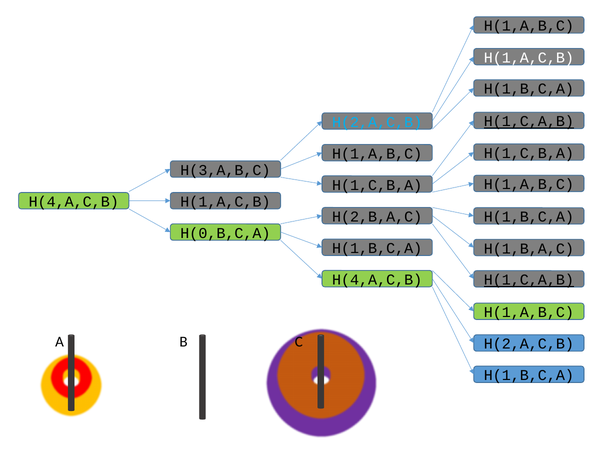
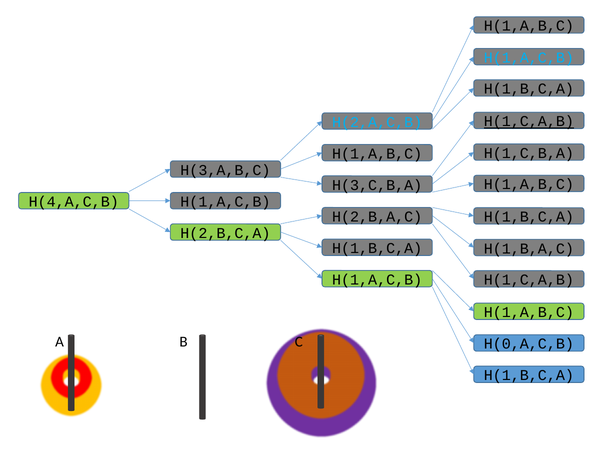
H(1,A,C,B colour: white -> light blue (529, 58)
H(1,C,B,A: H(1,C,B,A -> H(3,C,B,A (377, 185)
H(0,B,C,A: H(0,B,C,A -> H(2,B,C,A (225, 233)
H(4,A,C,B: H(4,A,C,B -> H(1,A,C,B (377, 280)
H(1,C,A,B underline: present -> none (529, 280)
H(2,A,C,B: H(2,A,C,B -> H(0,A,C,B (529, 344)
